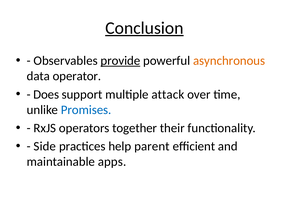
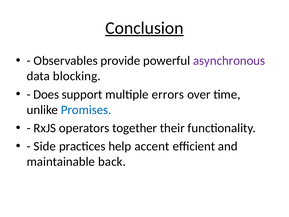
provide underline: present -> none (120, 61)
asynchronous colour: orange -> purple (229, 61)
operator: operator -> blocking (77, 76)
attack: attack -> errors (168, 94)
parent: parent -> accent (152, 146)
apps: apps -> back (112, 162)
